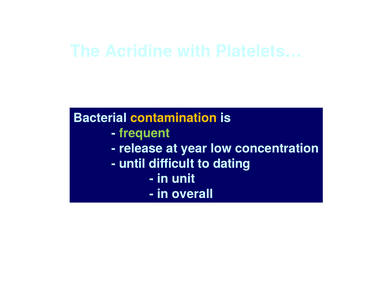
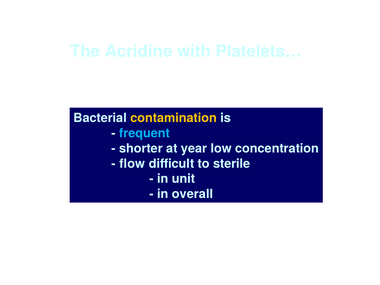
frequent colour: light green -> light blue (144, 133)
release: release -> shorter (141, 148)
until: until -> flow (132, 164)
dating: dating -> sterile (232, 164)
